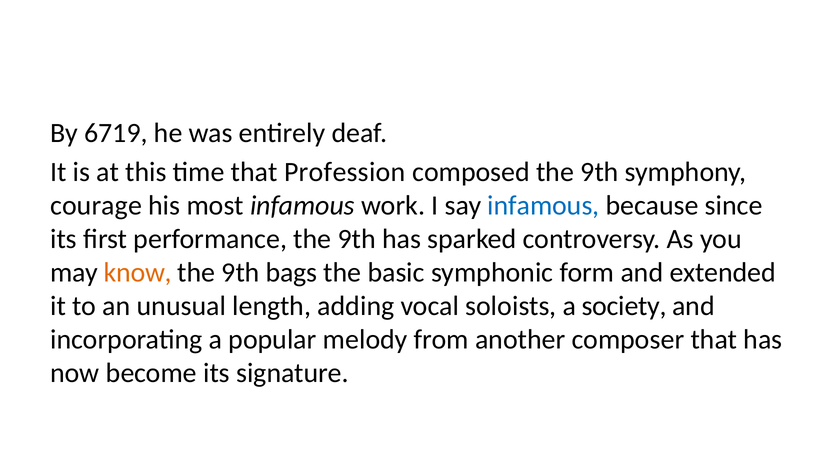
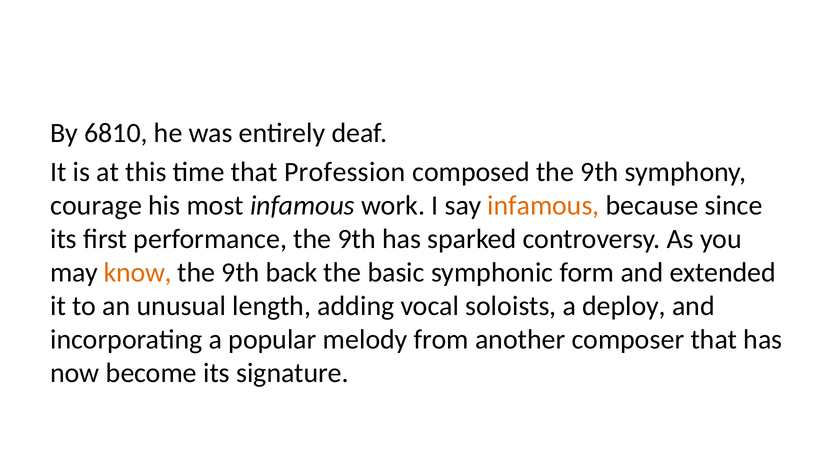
6719: 6719 -> 6810 (116, 133)
infamous colour: blue -> orange (543, 206)
bags: bags -> back (292, 273)
society: society -> deploy (624, 306)
